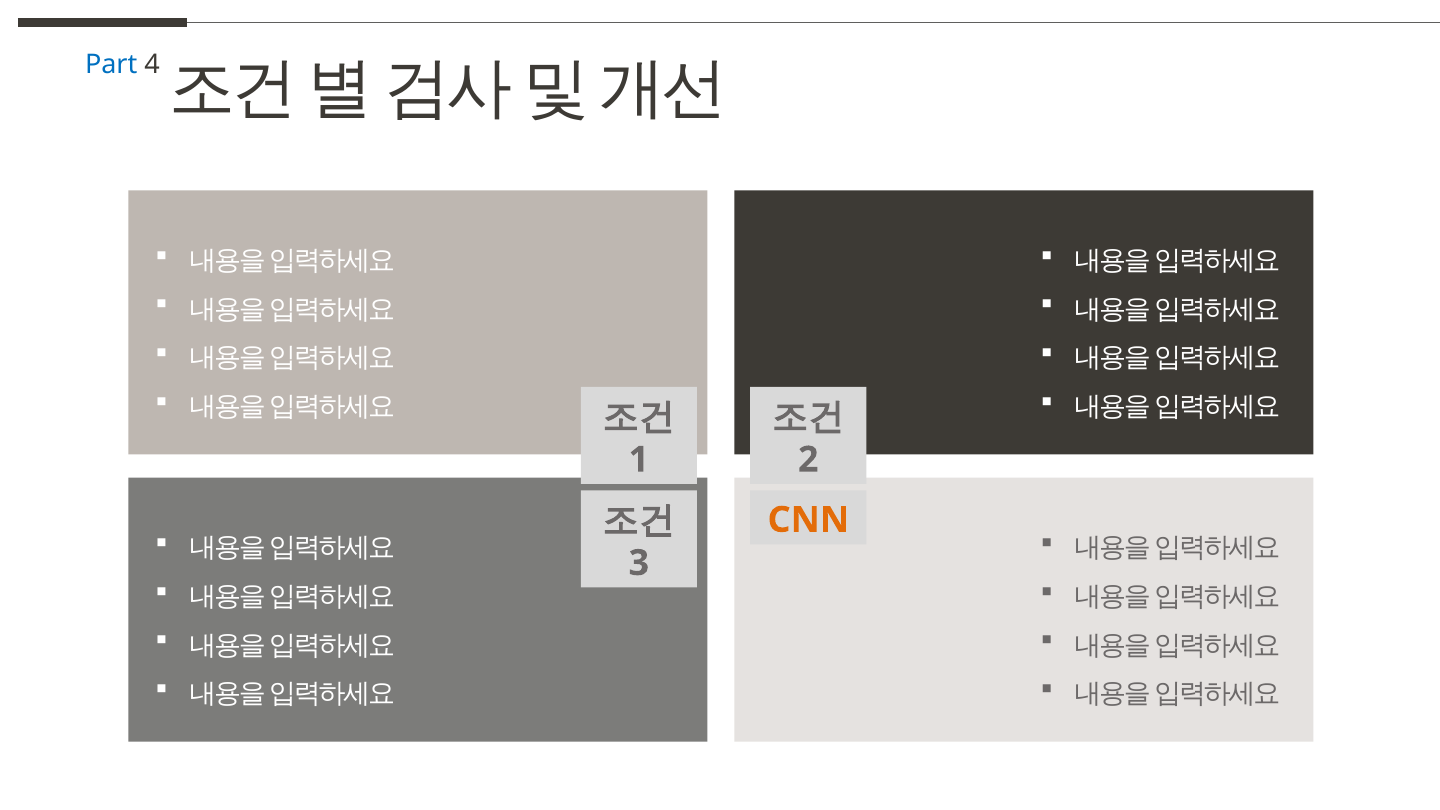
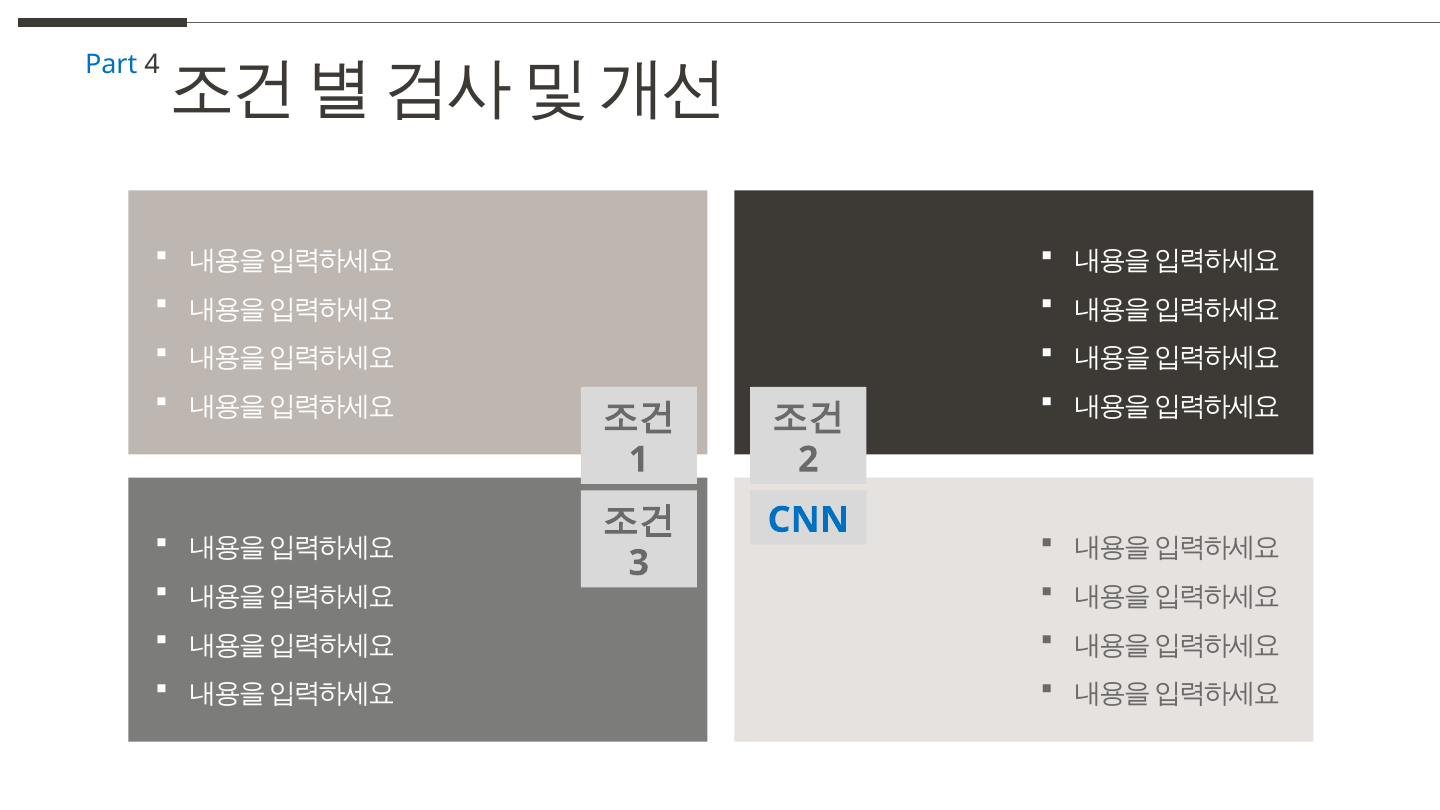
CNN colour: orange -> blue (808, 520)
